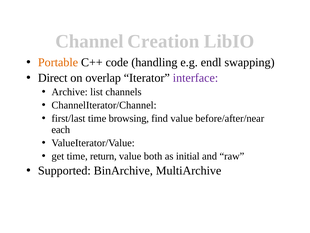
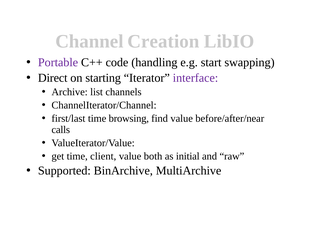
Portable colour: orange -> purple (58, 62)
endl: endl -> start (211, 62)
overlap: overlap -> starting (103, 78)
each: each -> calls (61, 129)
return: return -> client (103, 156)
